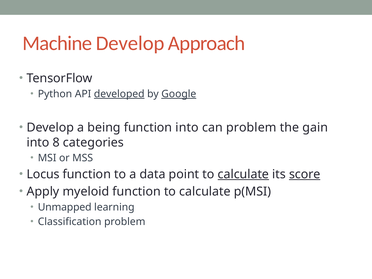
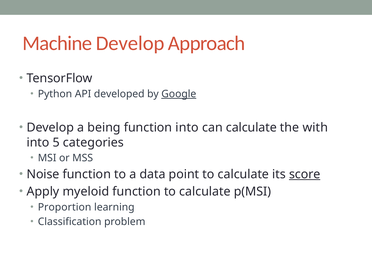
developed underline: present -> none (119, 94)
can problem: problem -> calculate (251, 128)
gain: gain -> with (315, 128)
8: 8 -> 5 (56, 142)
Locus: Locus -> Noise (43, 174)
calculate underline: present -> none (243, 174)
Unmapped: Unmapped -> Proportion (65, 207)
